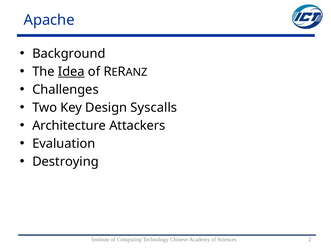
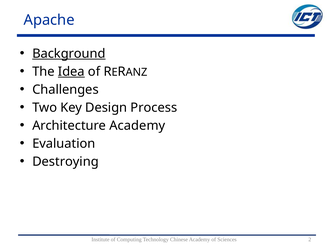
Background underline: none -> present (69, 54)
Syscalls: Syscalls -> Process (154, 108)
Architecture Attackers: Attackers -> Academy (137, 126)
